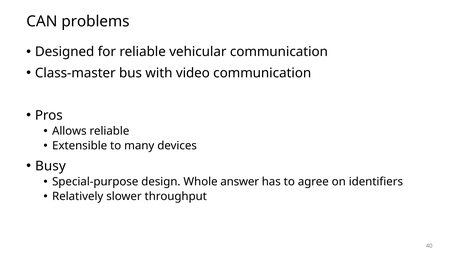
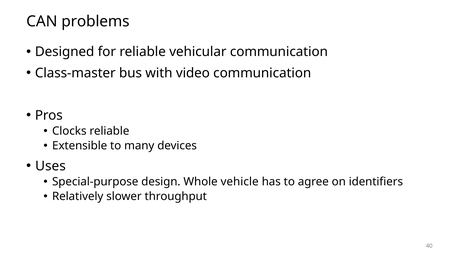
Allows: Allows -> Clocks (69, 131)
Busy: Busy -> Uses (50, 166)
answer: answer -> vehicle (240, 182)
